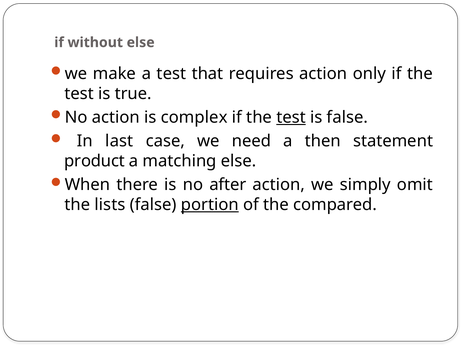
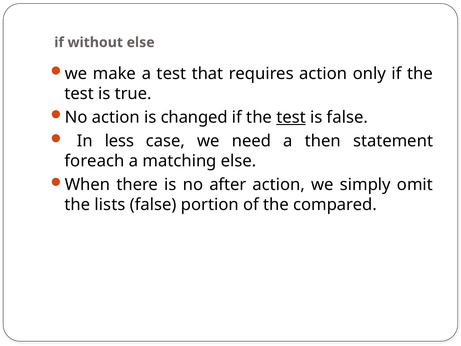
complex: complex -> changed (194, 117)
last: last -> less (119, 141)
product: product -> foreach (94, 161)
portion underline: present -> none (210, 205)
